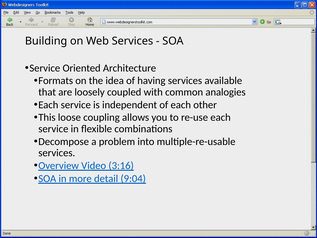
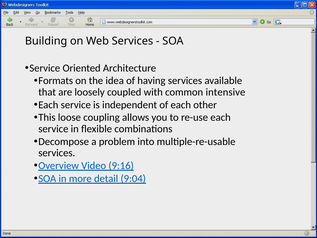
analogies: analogies -> intensive (225, 92)
3:16: 3:16 -> 9:16 (121, 166)
